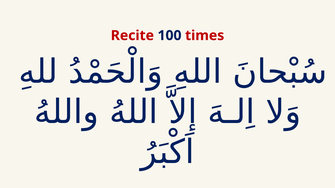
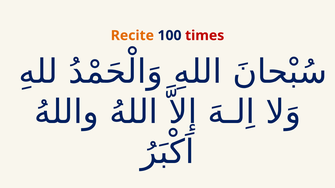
Recite colour: red -> orange (132, 36)
